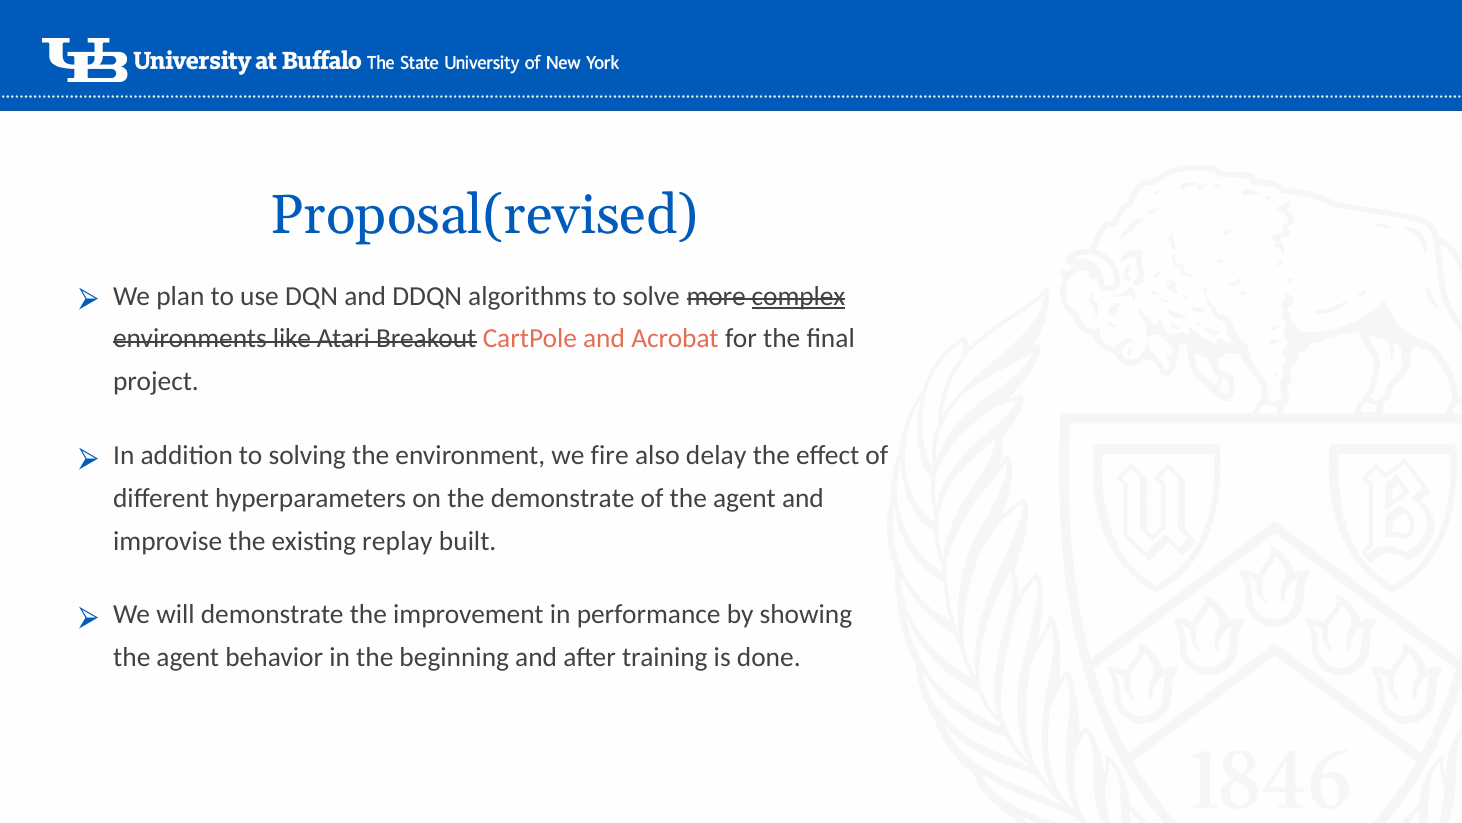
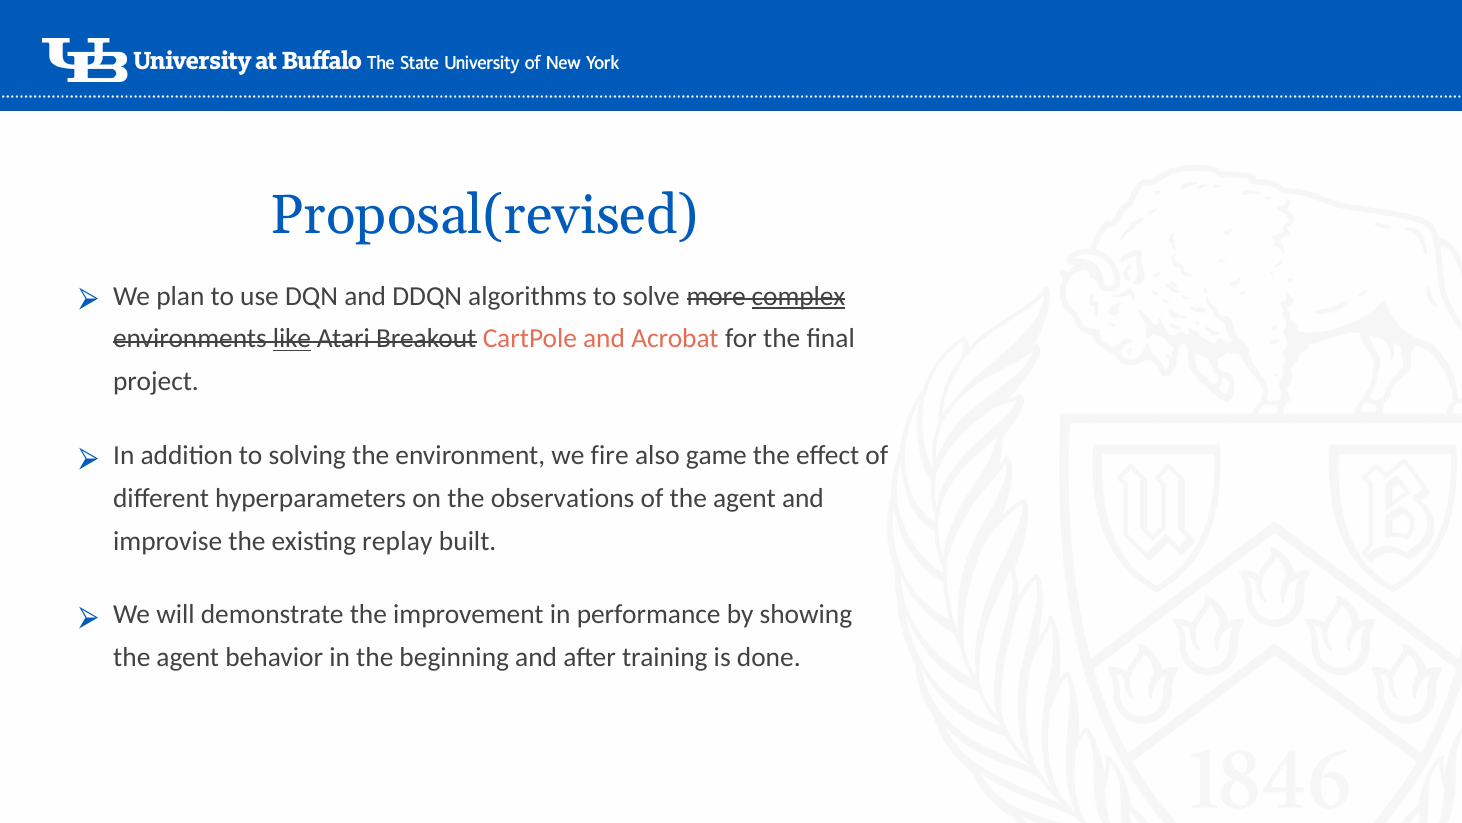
like underline: none -> present (292, 339)
delay: delay -> game (716, 455)
the demonstrate: demonstrate -> observations (563, 498)
